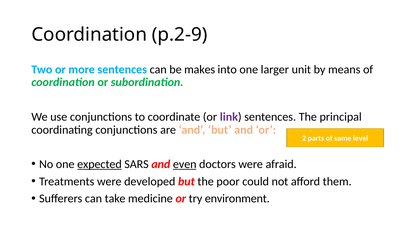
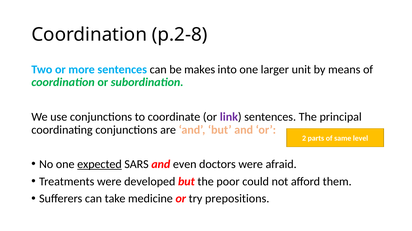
p.2-9: p.2-9 -> p.2-8 (180, 35)
even underline: present -> none (185, 165)
environment: environment -> prepositions (237, 199)
